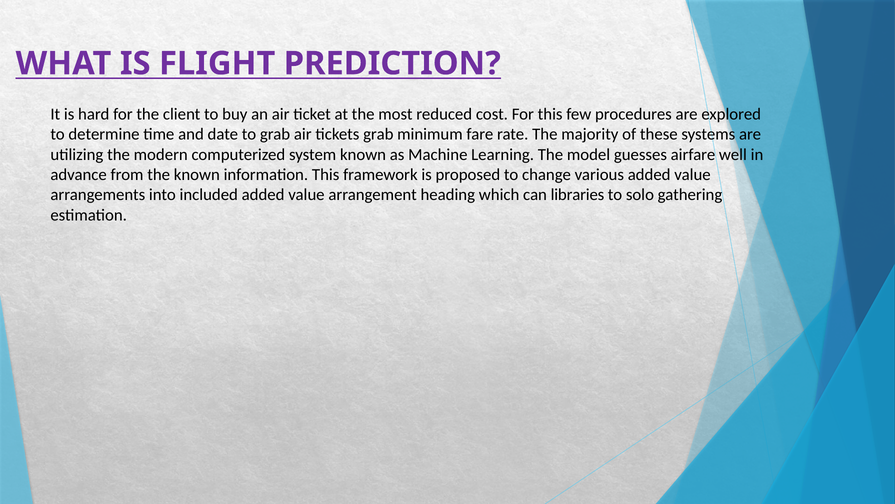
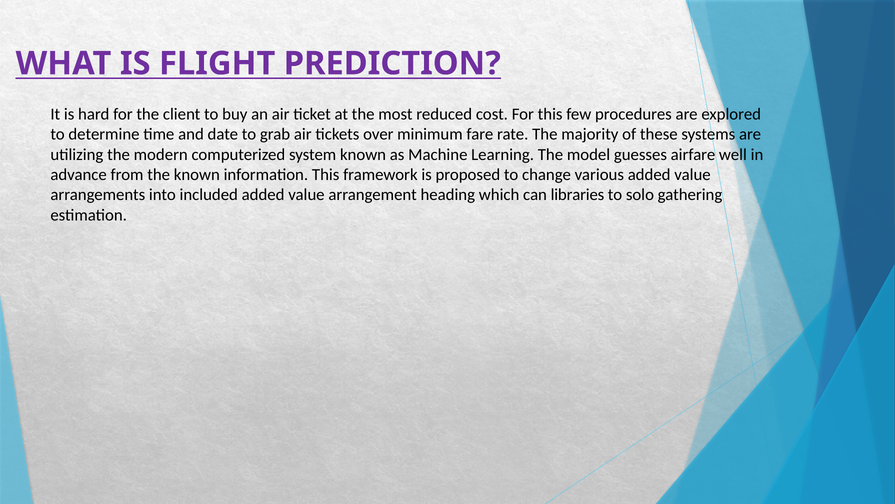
tickets grab: grab -> over (378, 134)
